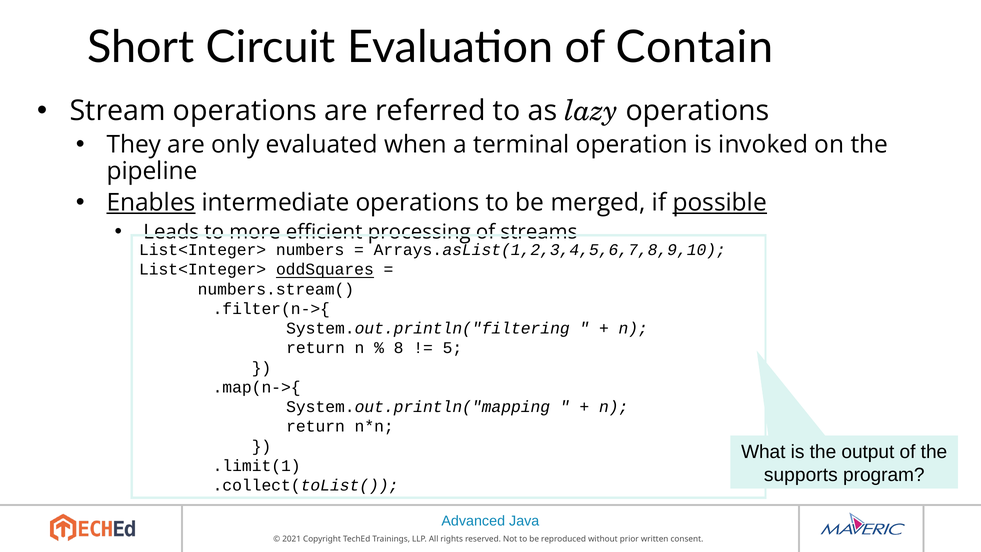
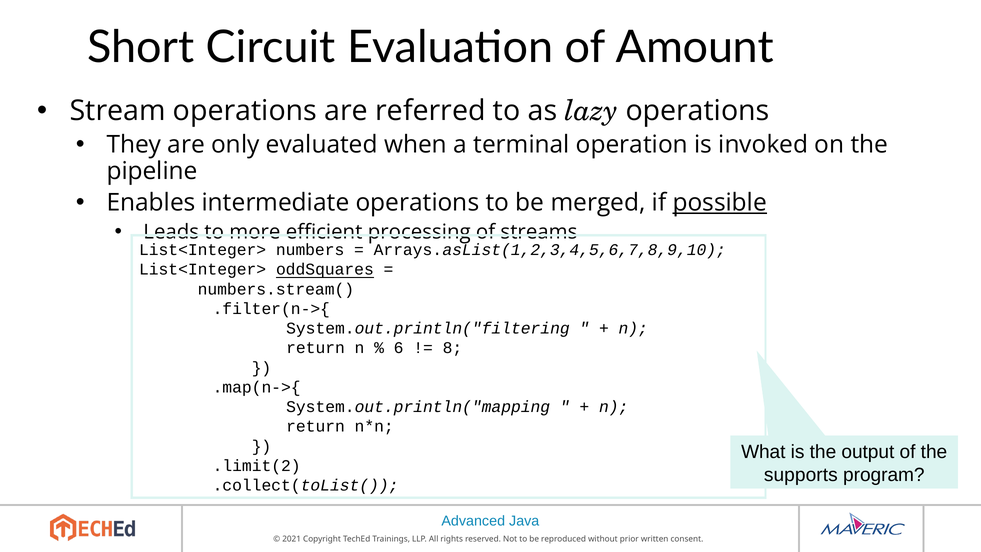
Contain: Contain -> Amount (695, 47)
Enables underline: present -> none (151, 203)
8: 8 -> 6 (399, 348)
5: 5 -> 8 (452, 348)
.limit(1: .limit(1 -> .limit(2 (257, 466)
